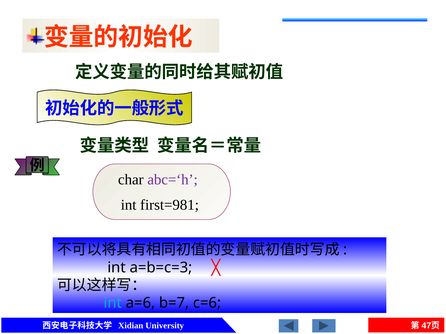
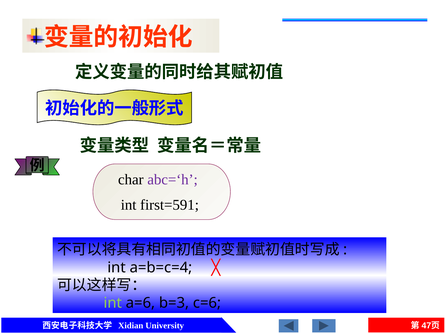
first=981: first=981 -> first=591 (170, 205)
a=b=c=3: a=b=c=3 -> a=b=c=4 (161, 268)
int colour: light blue -> light green (113, 304)
b=7: b=7 -> b=3 (174, 304)
